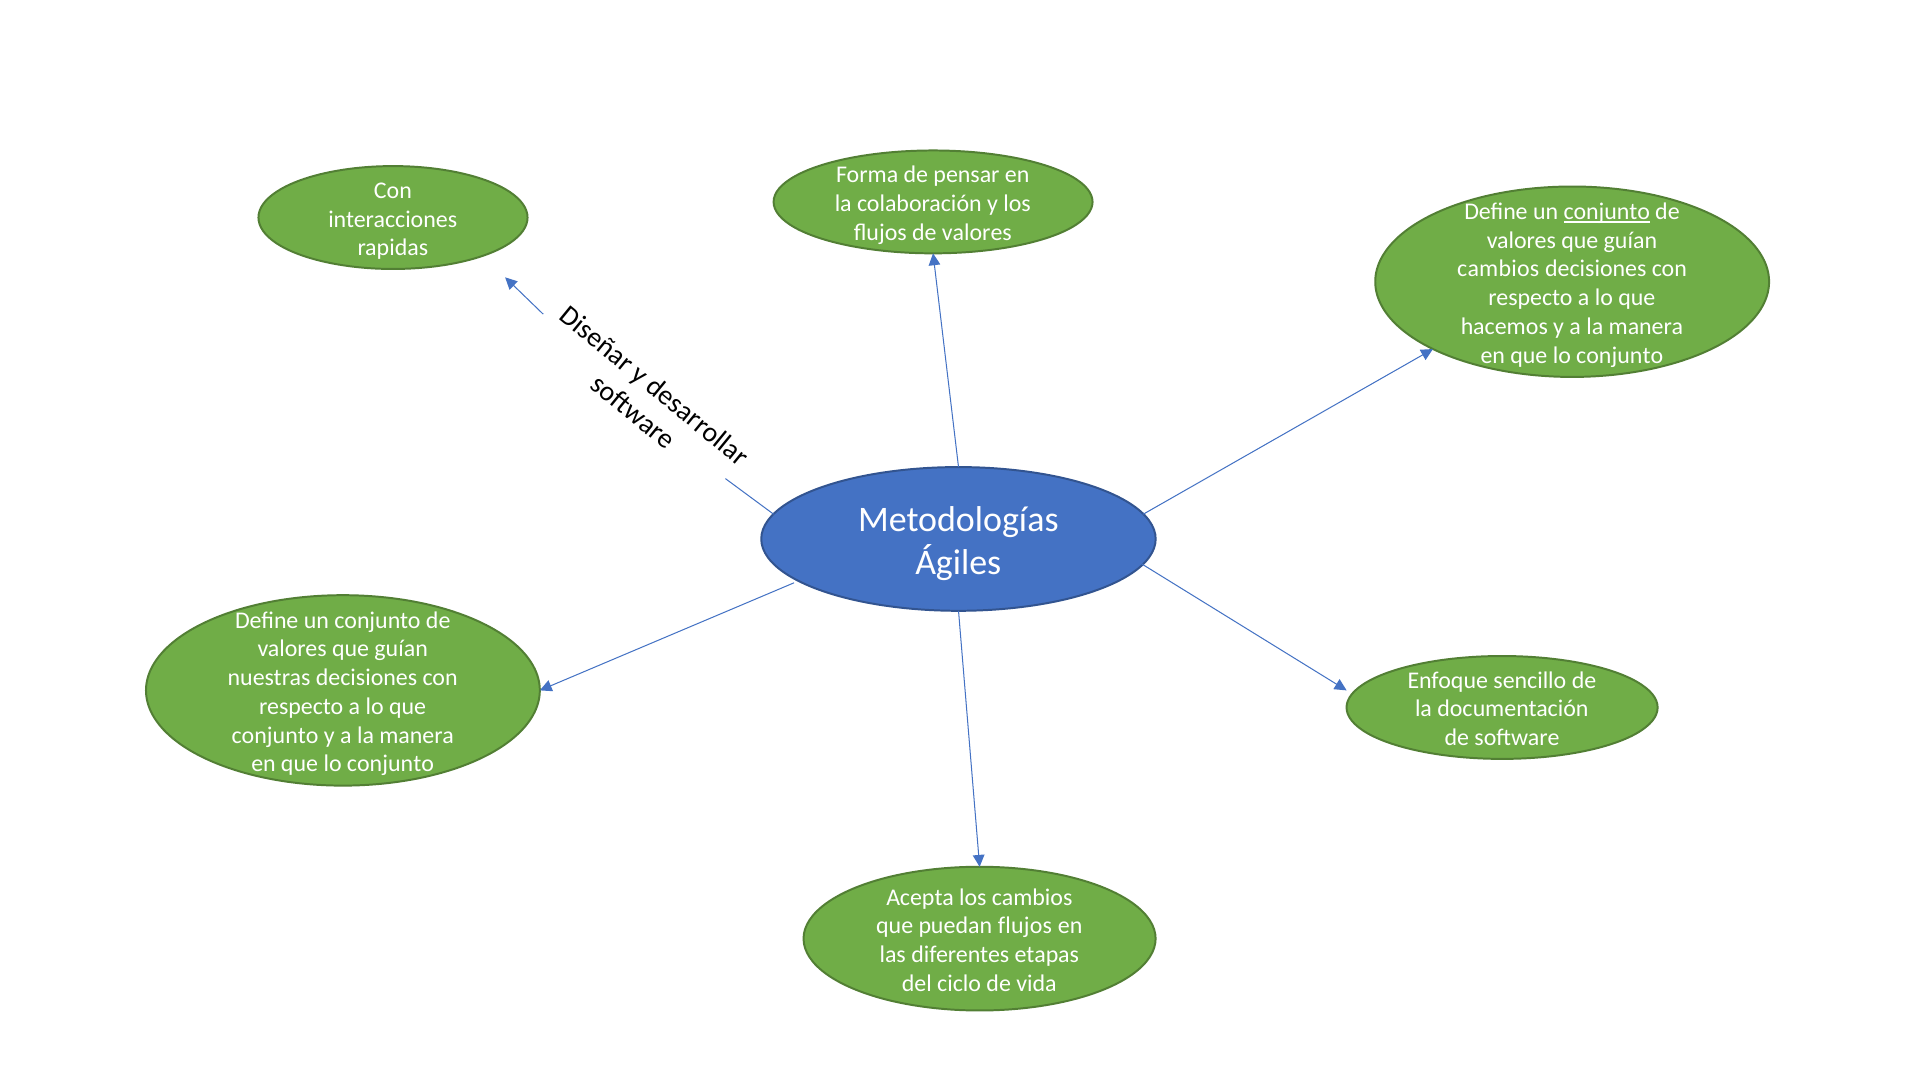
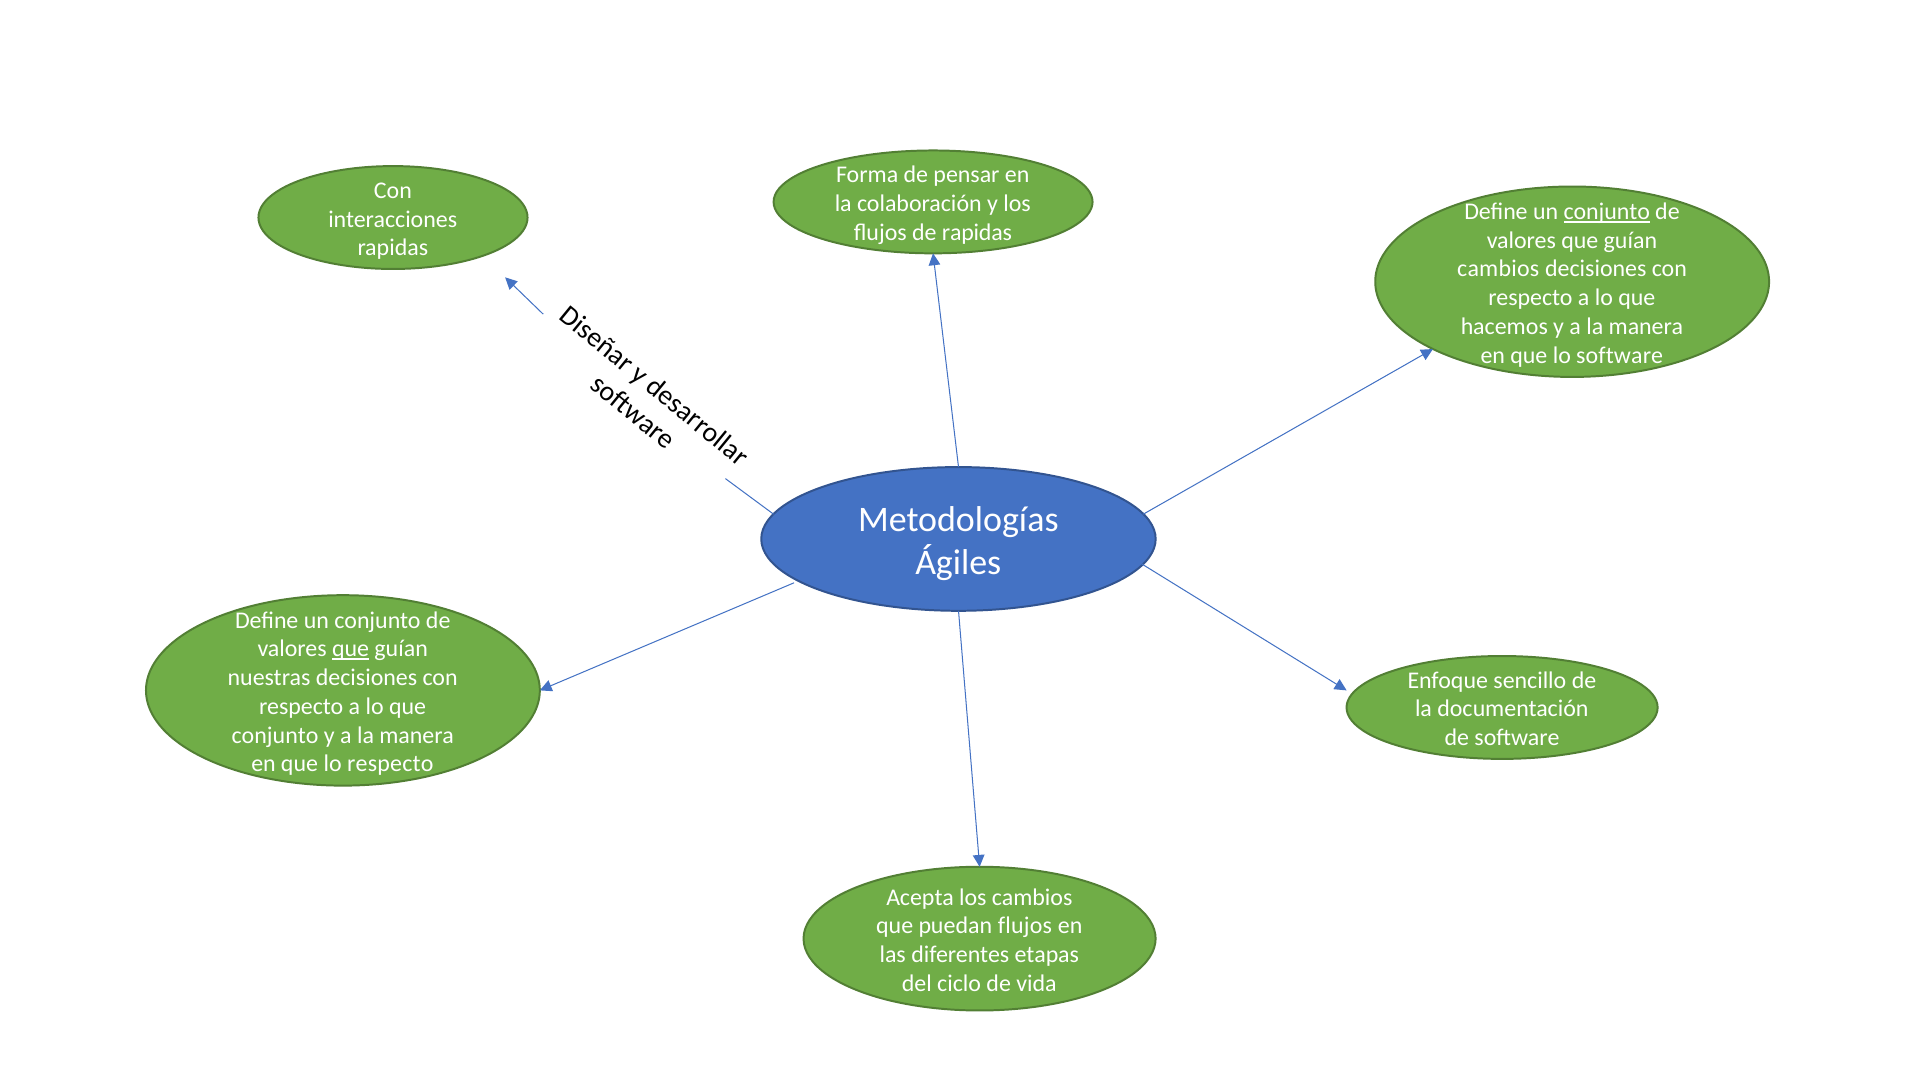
flujos de valores: valores -> rapidas (977, 232)
conjunto: conjunto -> software (1620, 355)
que underline: none -> present (351, 649)
conjunto: conjunto -> respecto (390, 764)
